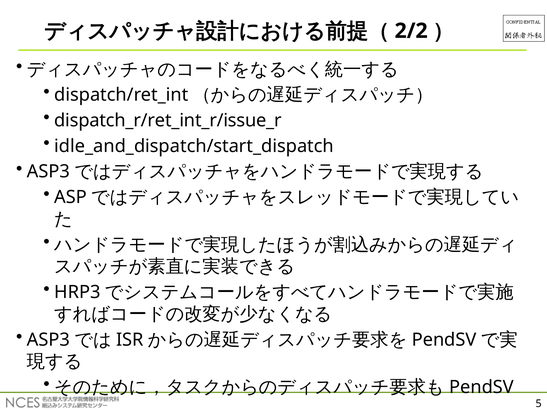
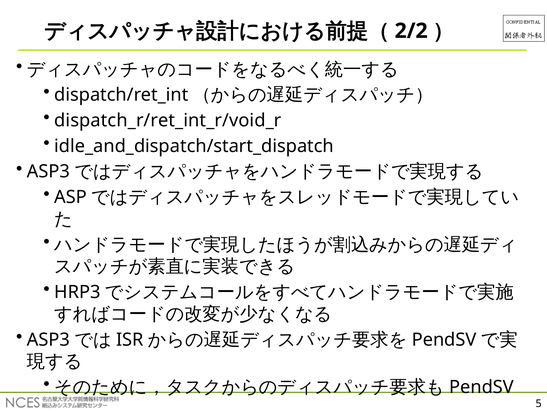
dispatch_r/ret_int_r/issue_r: dispatch_r/ret_int_r/issue_r -> dispatch_r/ret_int_r/void_r (168, 120)
